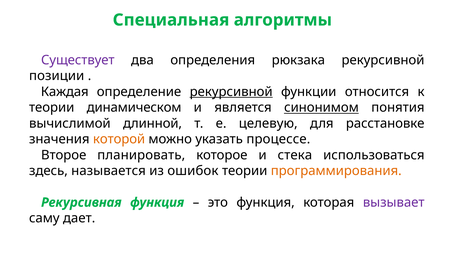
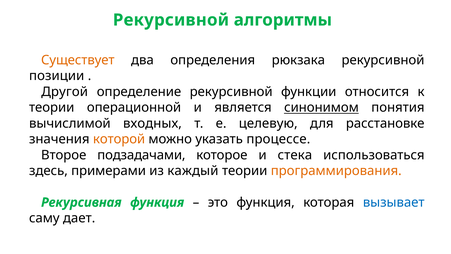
Специальная: Специальная -> Рекурсивной (171, 20)
Существует colour: purple -> orange (78, 60)
Каждая: Каждая -> Другой (65, 92)
рекурсивной underline: present -> none (231, 92)
динамическом: динамическом -> операционной (134, 107)
длинной: длинной -> входных (152, 123)
планировать: планировать -> подзадачами (141, 155)
называется: называется -> примерами (109, 171)
ошибок: ошибок -> каждый (193, 171)
вызывает colour: purple -> blue (394, 202)
